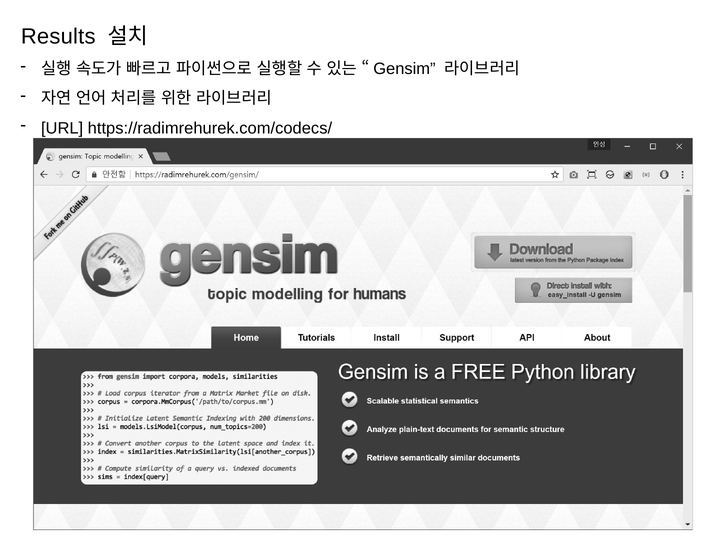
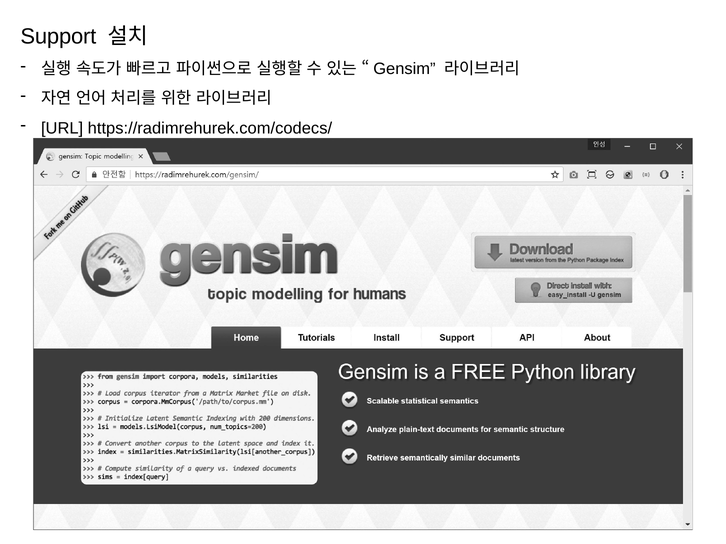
Results: Results -> Support (58, 36)
